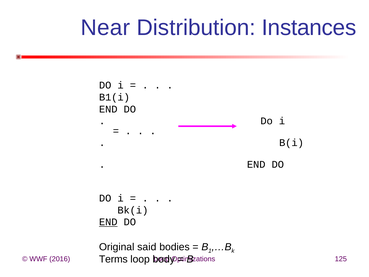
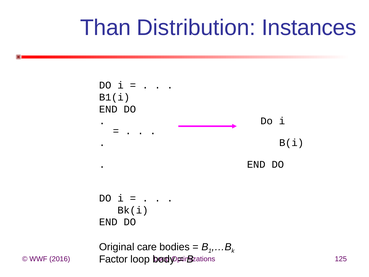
Near: Near -> Than (106, 28)
END underline: present -> none (108, 222)
said: said -> care (147, 247)
Terms: Terms -> Factor (113, 259)
